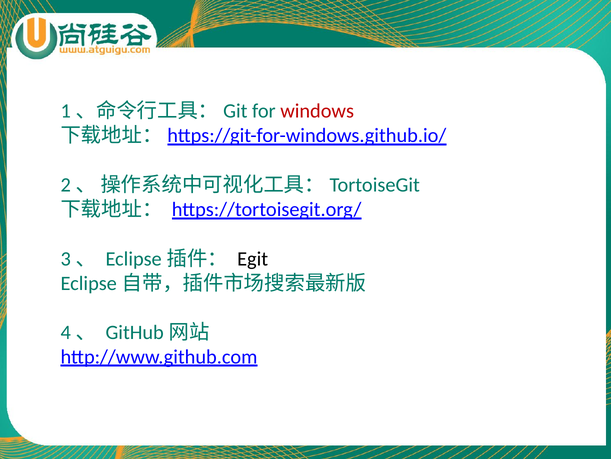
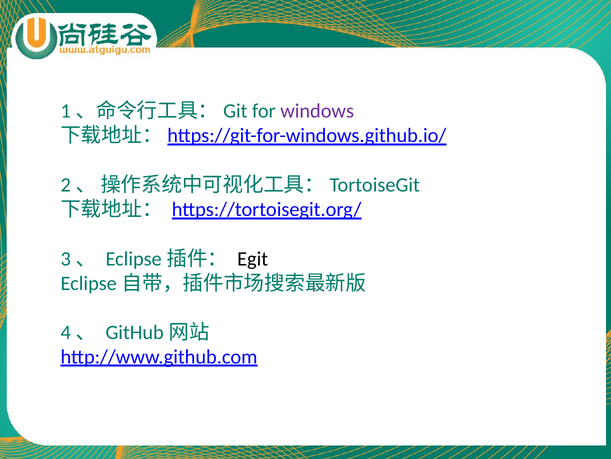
windows colour: red -> purple (317, 111)
